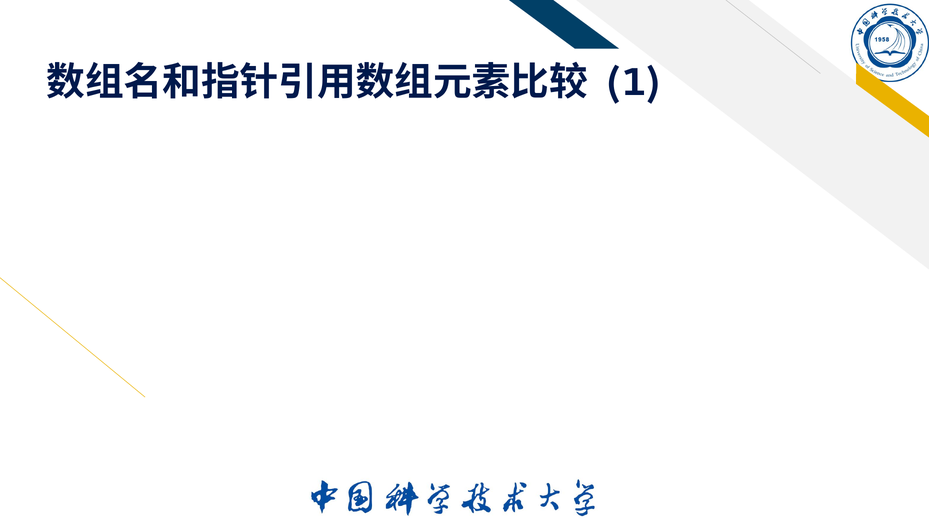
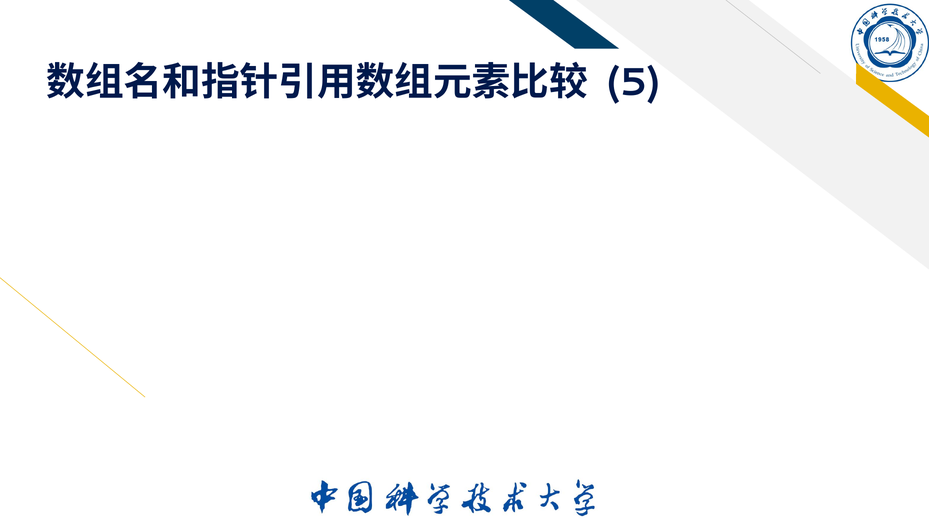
1: 1 -> 5 (634, 82)
